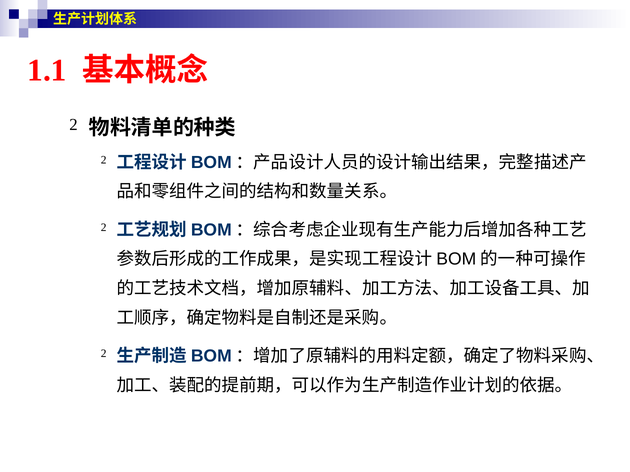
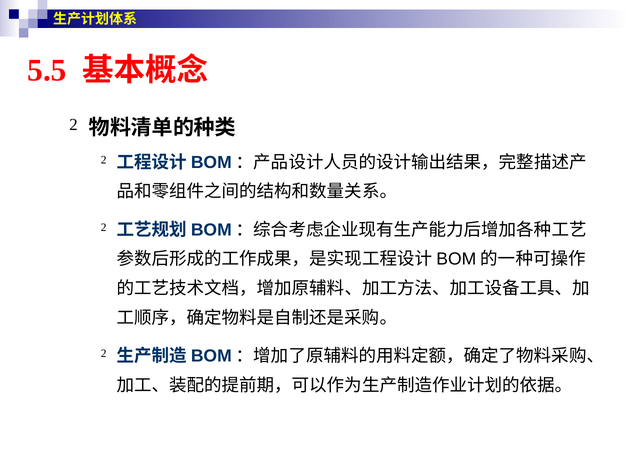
1.1: 1.1 -> 5.5 (47, 70)
